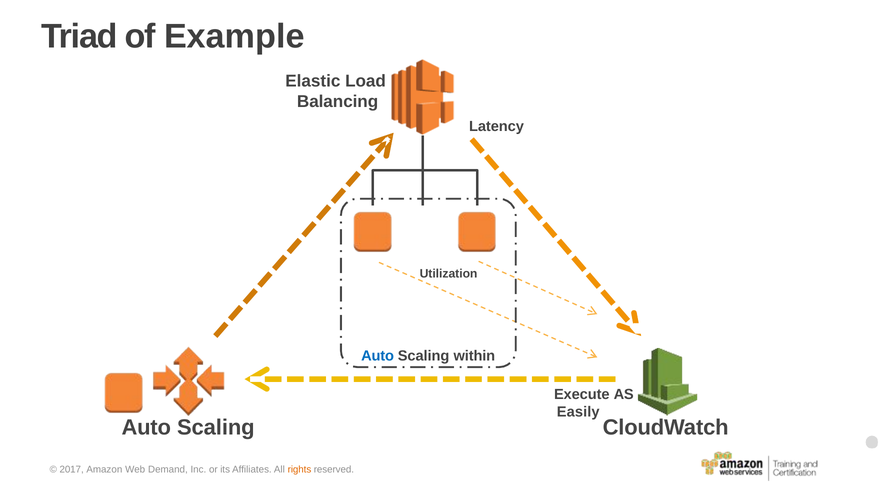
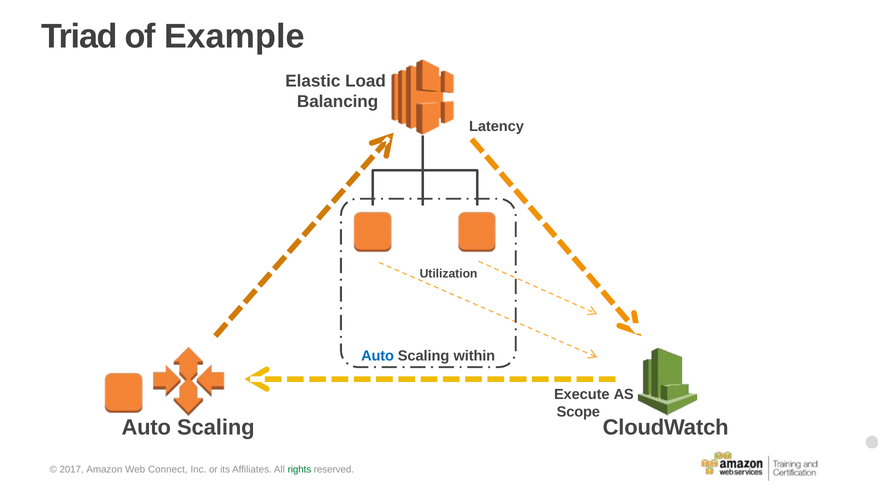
Easily: Easily -> Scope (578, 411)
Demand: Demand -> Connect (168, 469)
rights colour: orange -> green (299, 469)
